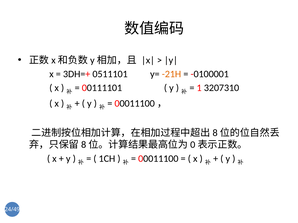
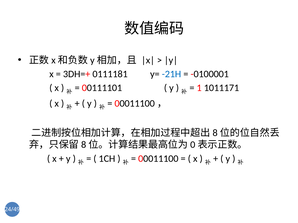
0511101: 0511101 -> 0111181 (110, 74)
-21H colour: orange -> blue (171, 74)
3207310: 3207310 -> 1011171 (222, 88)
